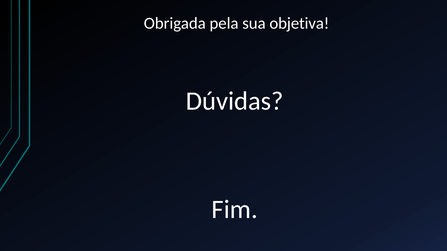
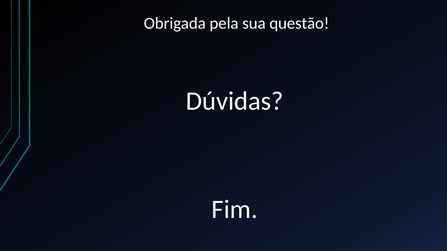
objetiva: objetiva -> questão (299, 23)
